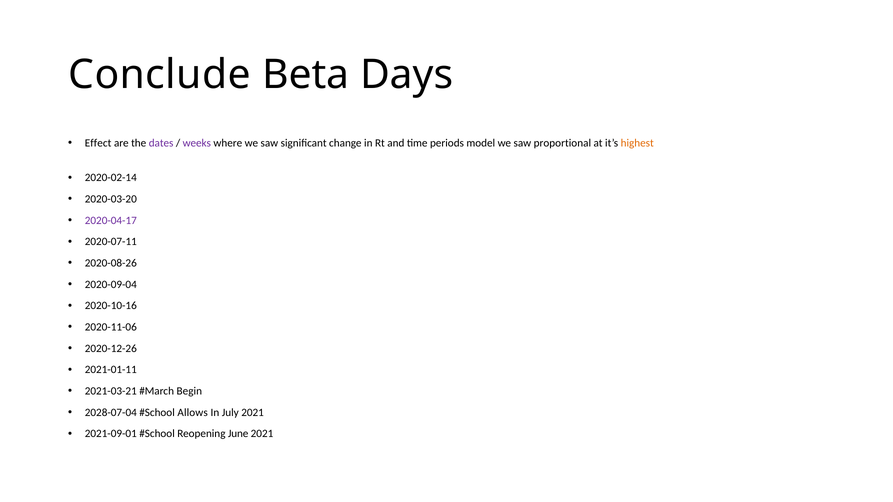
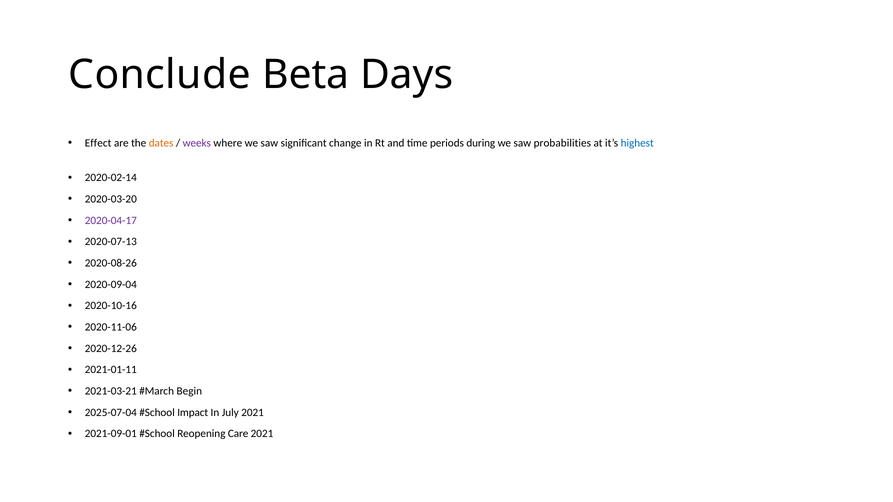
dates colour: purple -> orange (161, 143)
model: model -> during (481, 143)
proportional: proportional -> probabilities (562, 143)
highest colour: orange -> blue (637, 143)
2020-07-11: 2020-07-11 -> 2020-07-13 (111, 242)
2028-07-04: 2028-07-04 -> 2025-07-04 (111, 413)
Allows: Allows -> Impact (193, 413)
June: June -> Care (238, 434)
